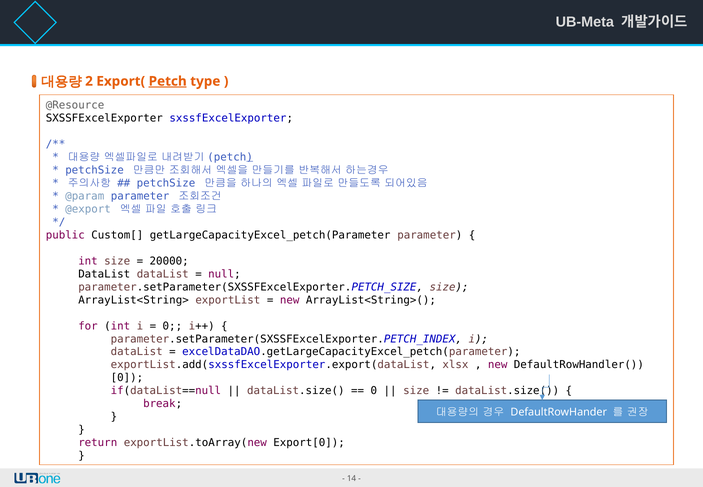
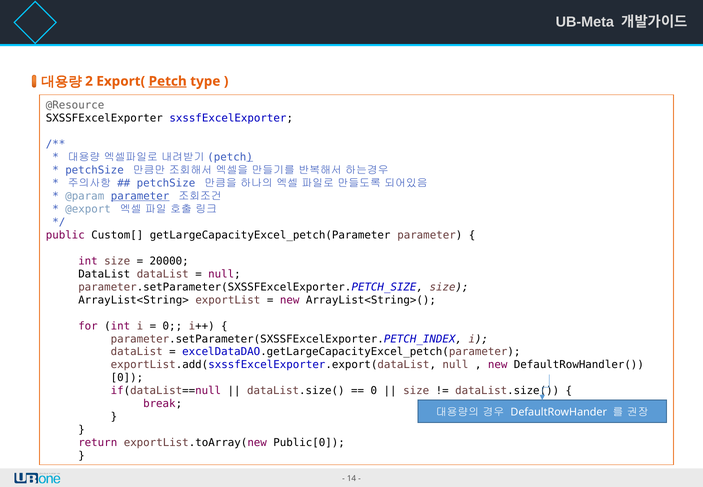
parameter underline: none -> present (140, 196)
exportList.add(sxssfExcelExporter.export(dataList xlsx: xlsx -> null (455, 365)
Export[0: Export[0 -> Public[0 (309, 443)
